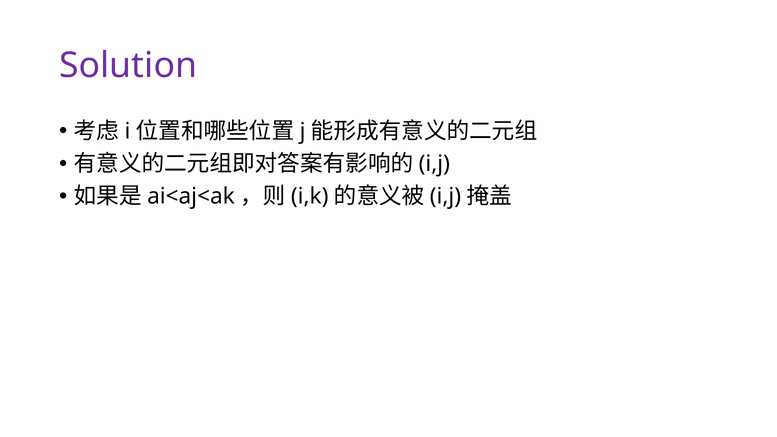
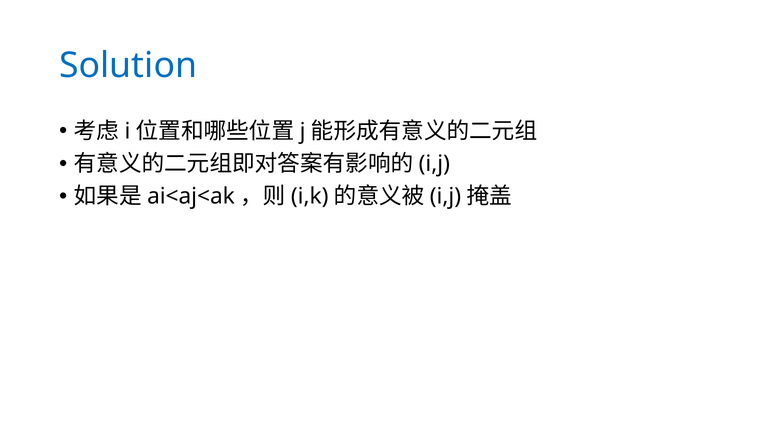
Solution colour: purple -> blue (128, 65)
